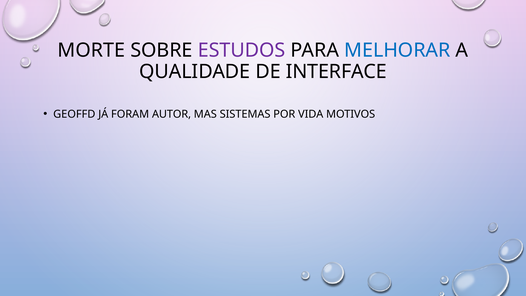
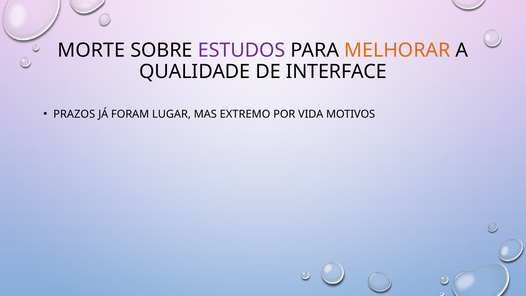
MELHORAR colour: blue -> orange (397, 50)
GEOFFD: GEOFFD -> PRAZOS (74, 114)
AUTOR: AUTOR -> LUGAR (171, 114)
SISTEMAS: SISTEMAS -> EXTREMO (245, 114)
